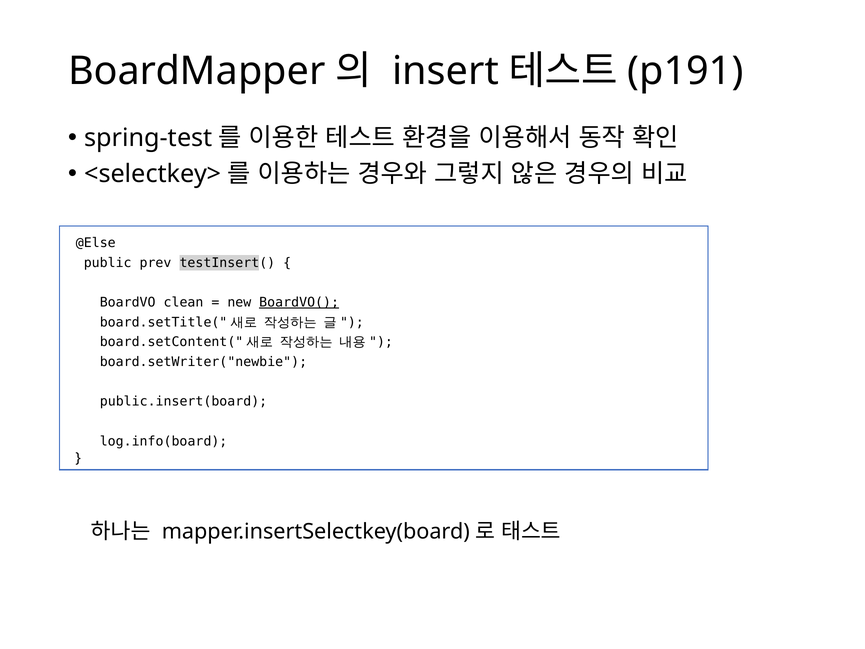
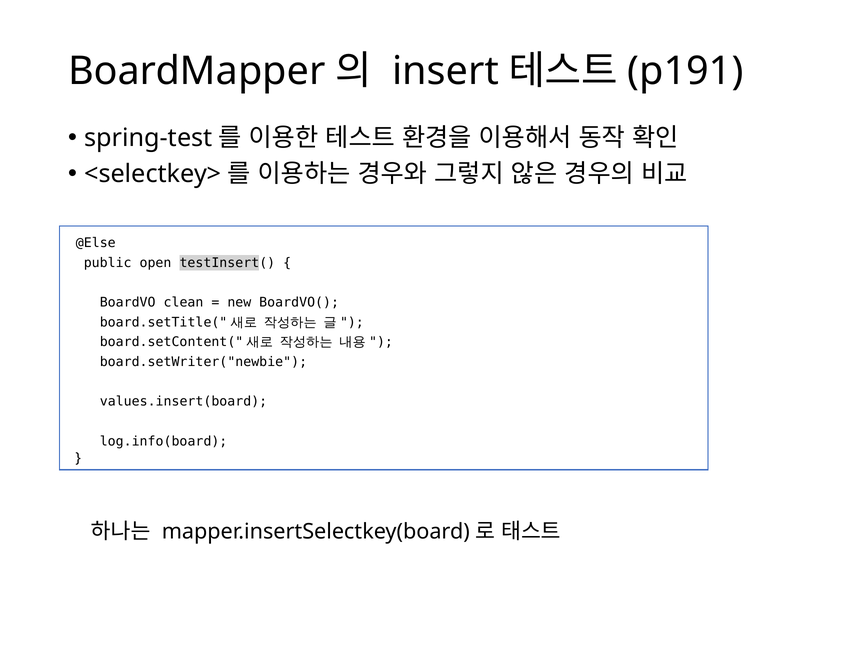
prev: prev -> open (155, 263)
BoardVO( underline: present -> none (299, 302)
public.insert(board: public.insert(board -> values.insert(board (183, 401)
